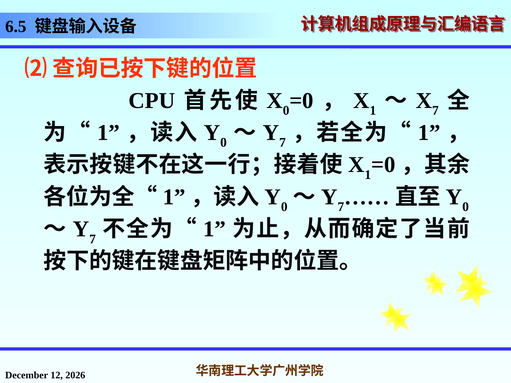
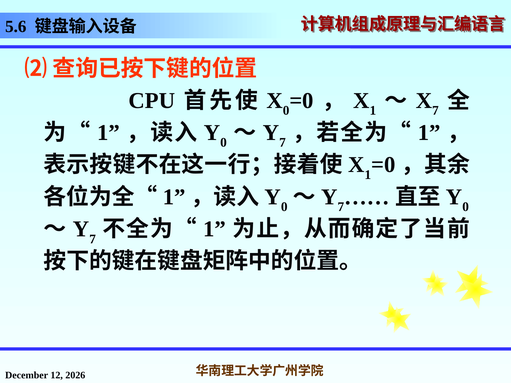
6.5: 6.5 -> 5.6 (16, 27)
